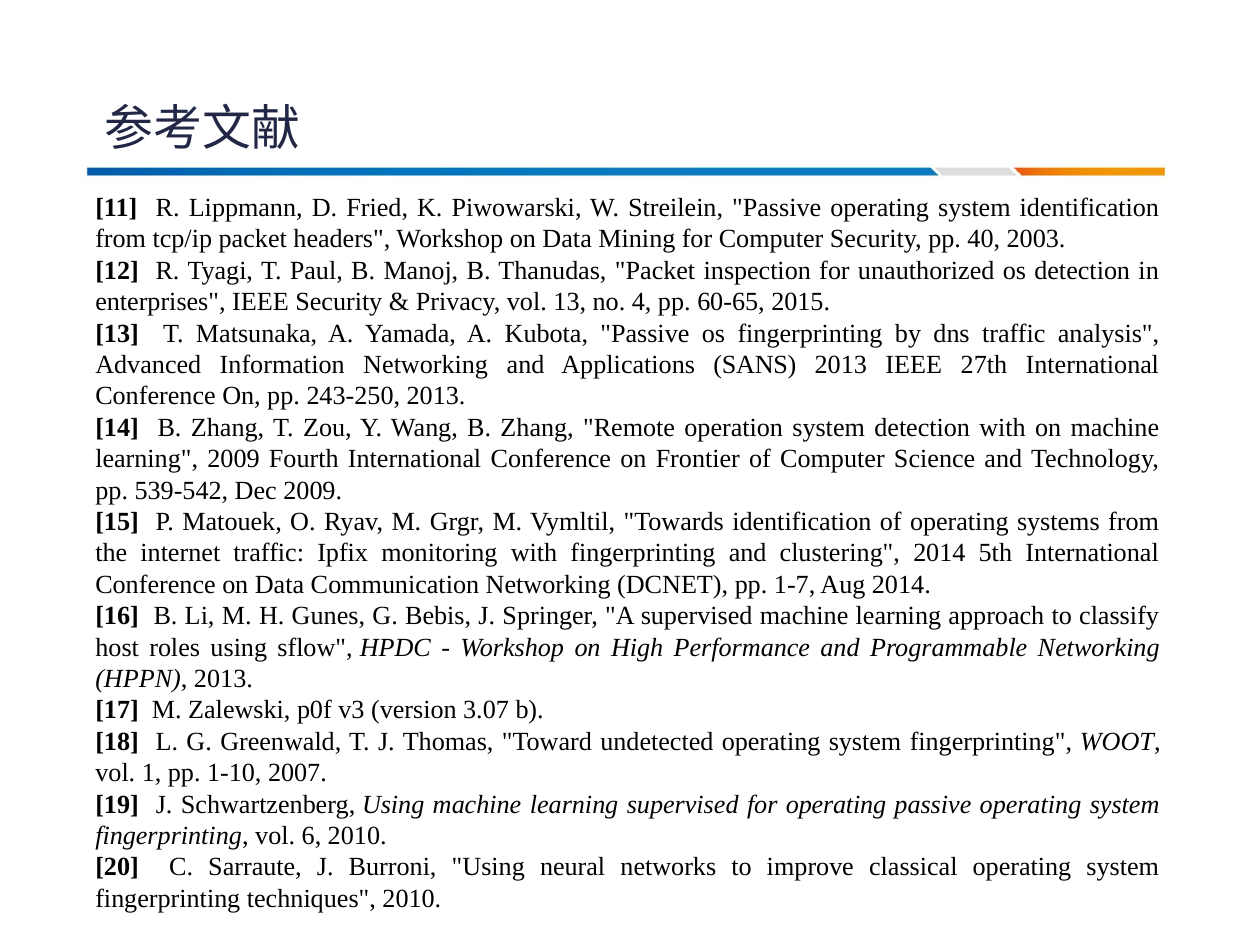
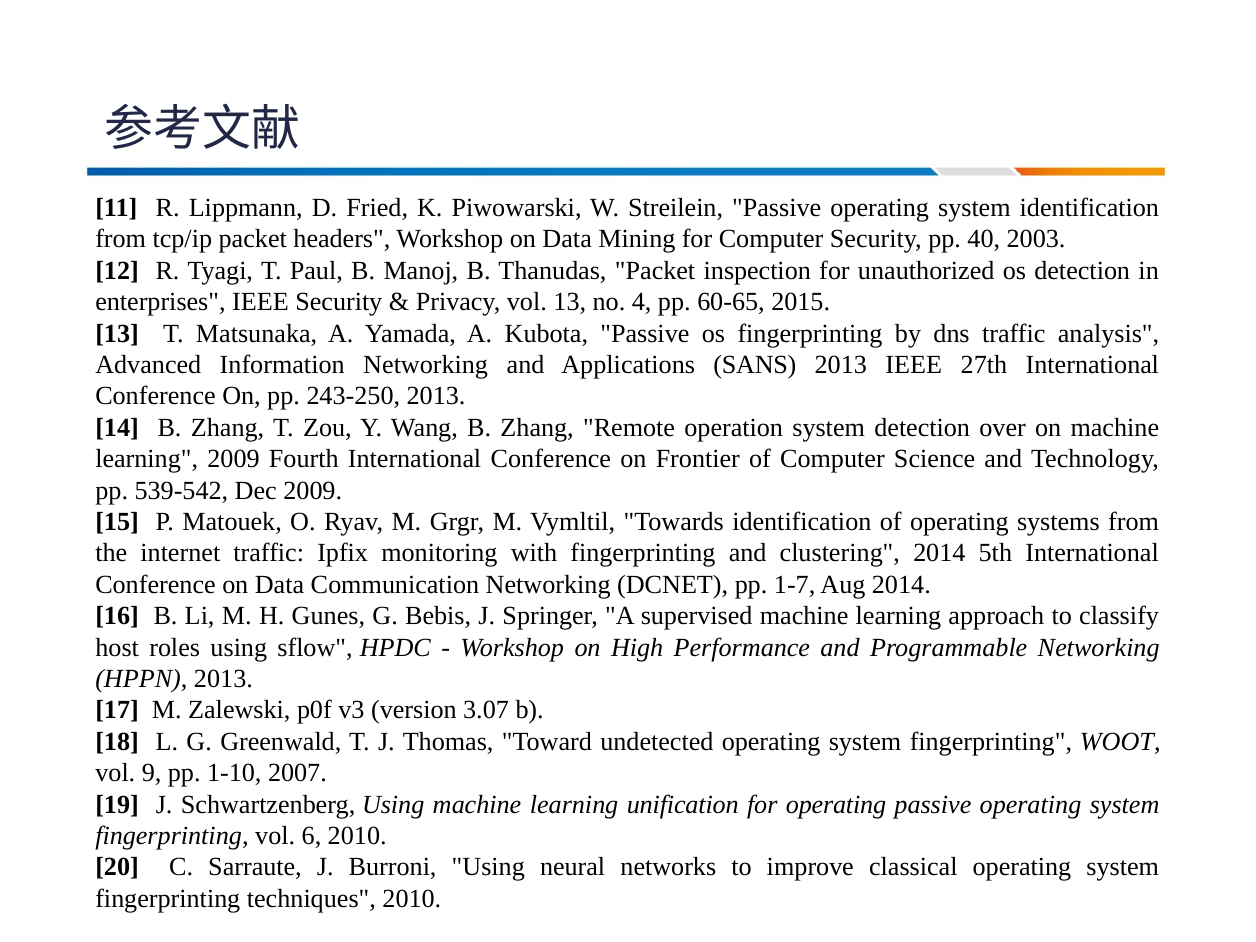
detection with: with -> over (1003, 428)
1: 1 -> 9 (152, 773)
learning supervised: supervised -> unification (683, 804)
